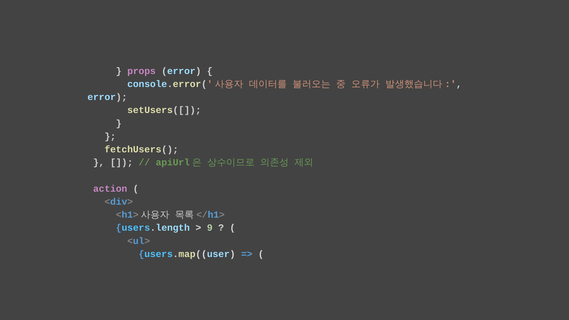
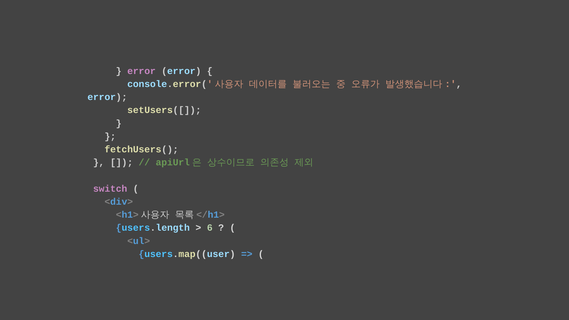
props: props -> error (142, 71)
action: action -> switch (110, 189)
9: 9 -> 6 (210, 228)
